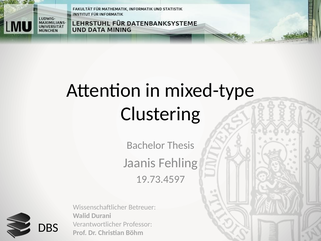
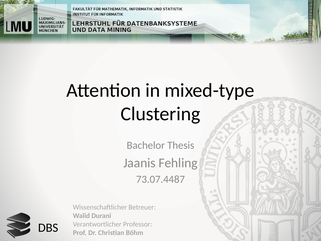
19.73.4597: 19.73.4597 -> 73.07.4487 (160, 179)
